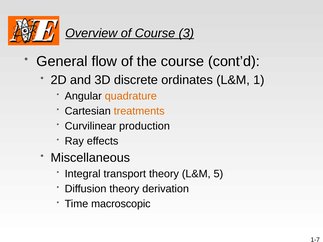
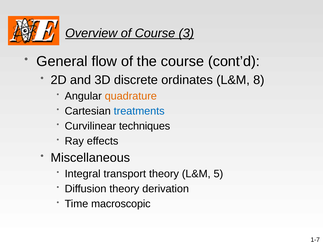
1: 1 -> 8 (259, 80)
treatments colour: orange -> blue (139, 111)
production: production -> techniques (145, 126)
